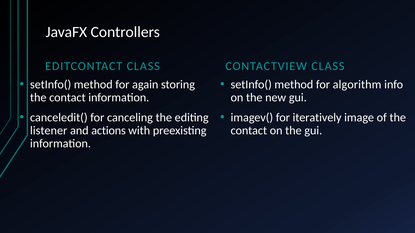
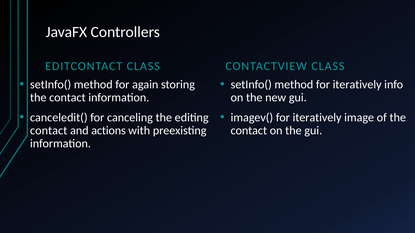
method for algorithm: algorithm -> iteratively (357, 85)
listener: listener -> contact (49, 131)
